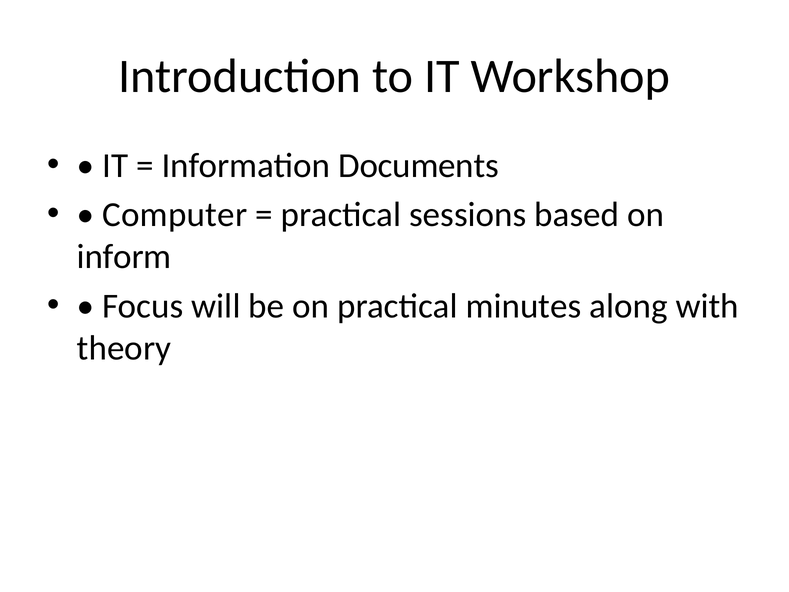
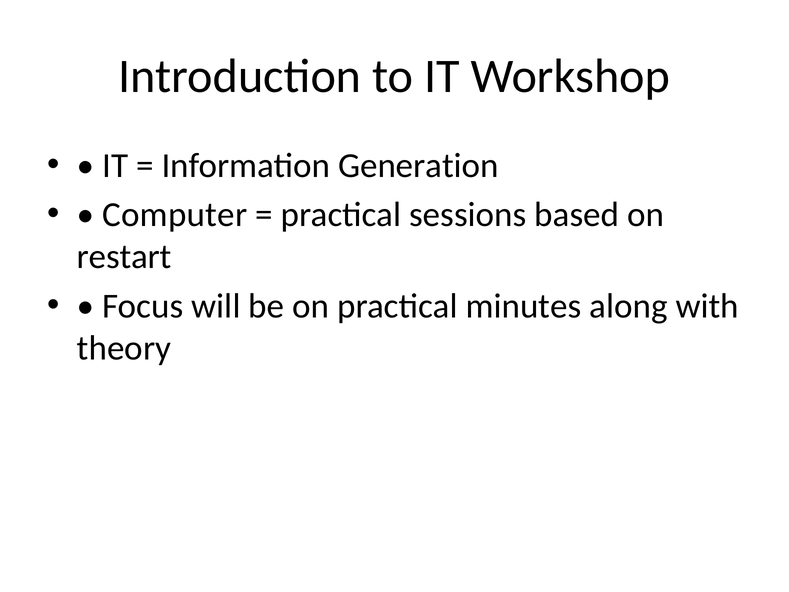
Documents: Documents -> Generation (418, 166)
inform: inform -> restart (124, 257)
